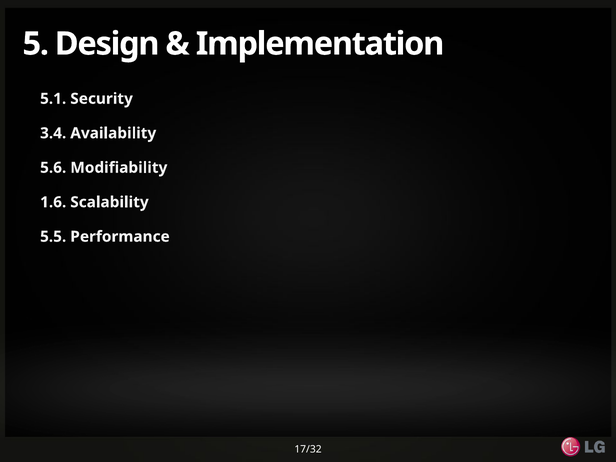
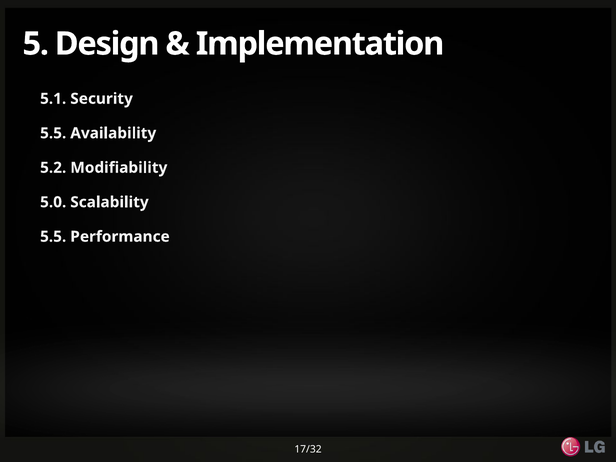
3.4: 3.4 -> 5.5 (53, 133)
5.6: 5.6 -> 5.2 (53, 168)
1.6: 1.6 -> 5.0 (53, 202)
